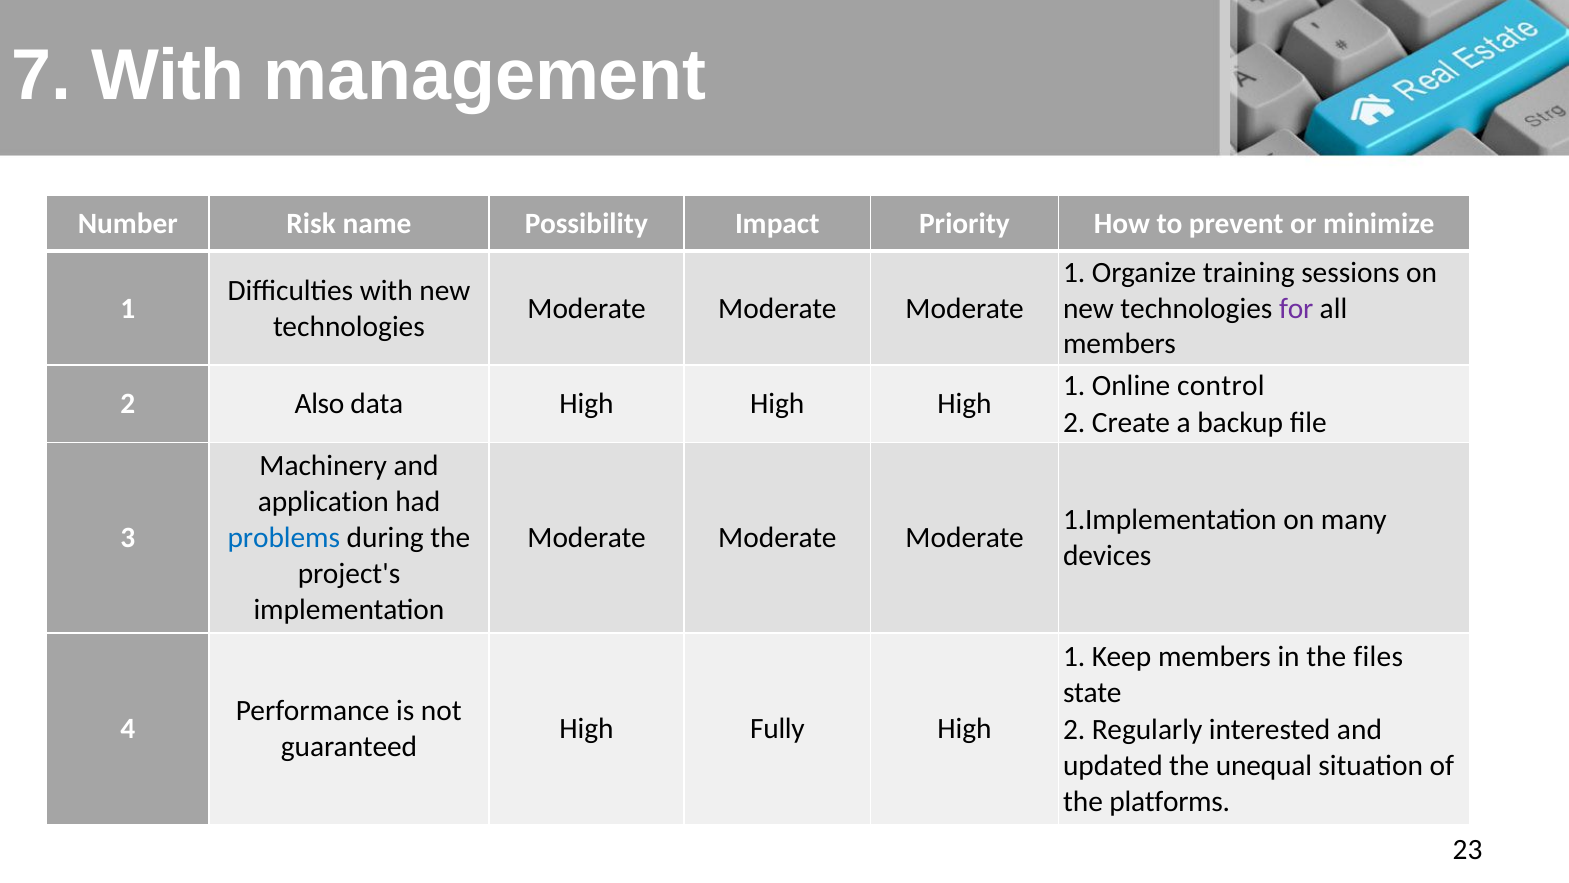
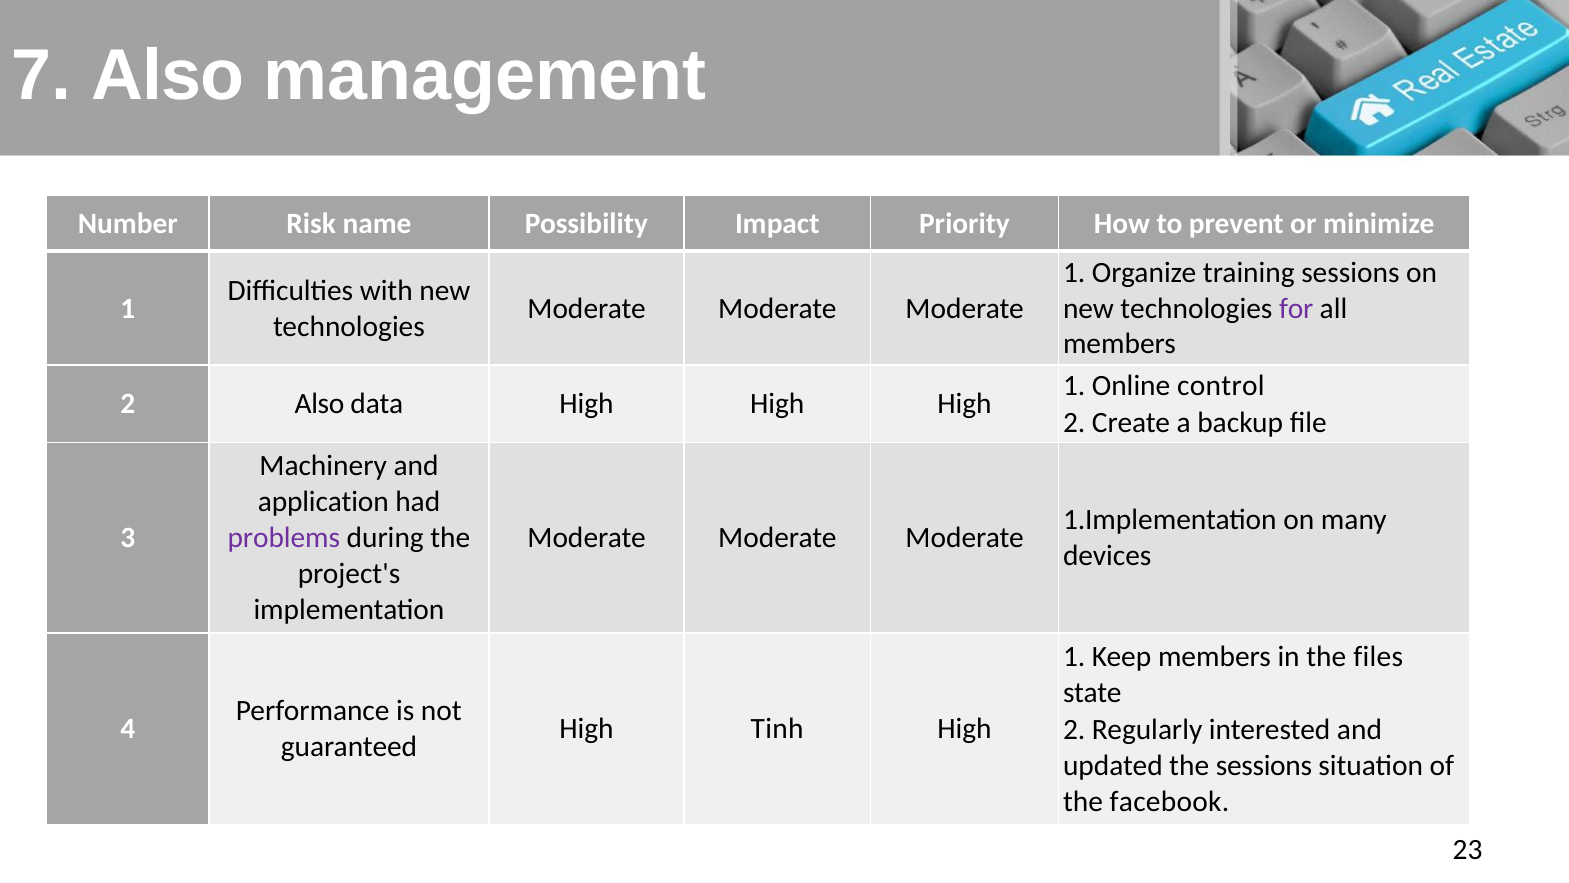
7 With: With -> Also (168, 75)
problems colour: blue -> purple (284, 538)
Fully: Fully -> Tinh (777, 729)
the unequal: unequal -> sessions (1264, 765)
platforms: platforms -> facebook (1169, 801)
